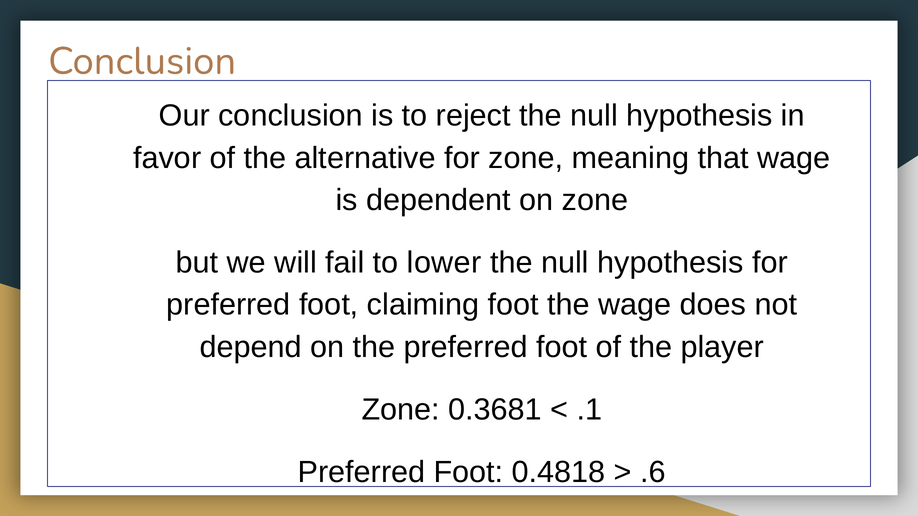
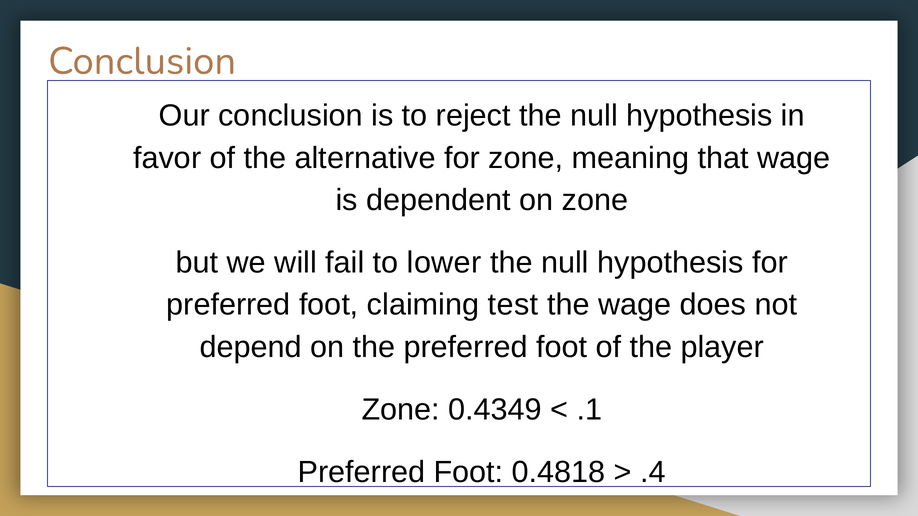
claiming foot: foot -> test (513, 305)
0.3681: 0.3681 -> 0.4349 (495, 410)
.6: .6 -> .4 (653, 472)
